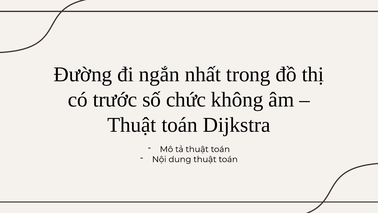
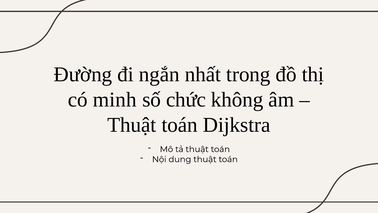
trước: trước -> minh (115, 99)
